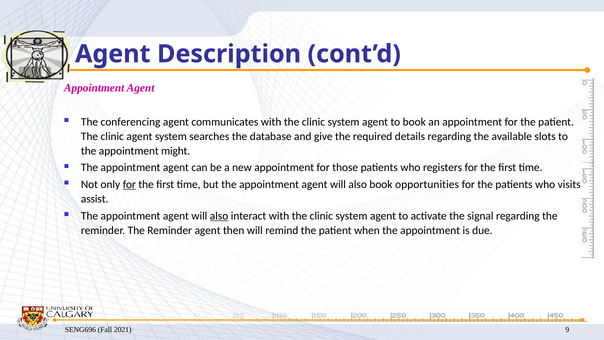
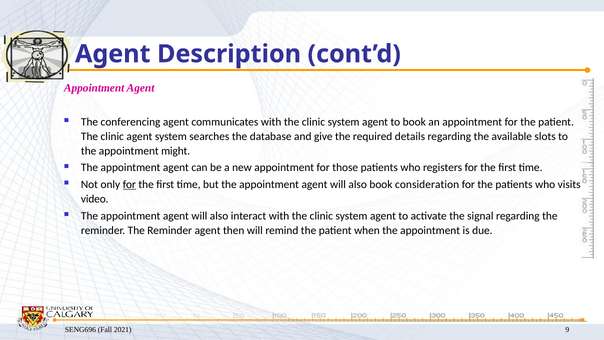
opportunities: opportunities -> consideration (427, 184)
assist: assist -> video (95, 199)
also underline: present -> none (219, 216)
